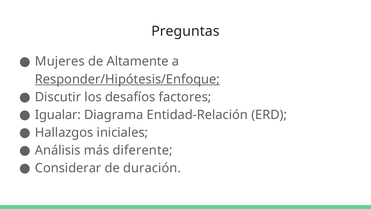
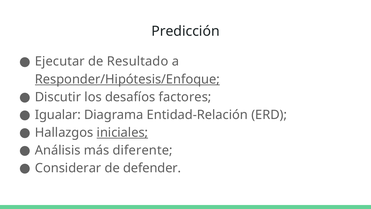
Preguntas: Preguntas -> Predicción (186, 31)
Mujeres: Mujeres -> Ejecutar (60, 61)
Altamente: Altamente -> Resultado (138, 61)
iniciales underline: none -> present (122, 132)
duración: duración -> defender (152, 168)
